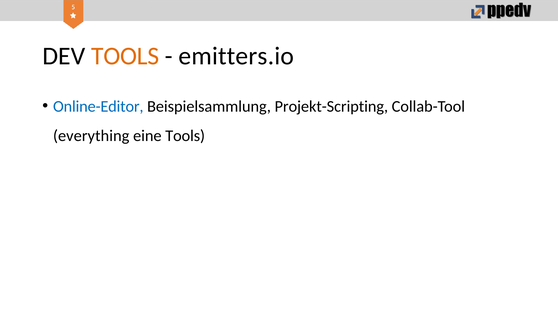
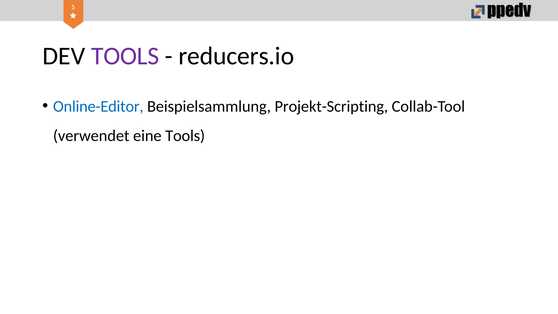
TOOLS colour: orange -> purple (125, 56)
emitters.io: emitters.io -> reducers.io (236, 56)
everything: everything -> verwendet (91, 136)
